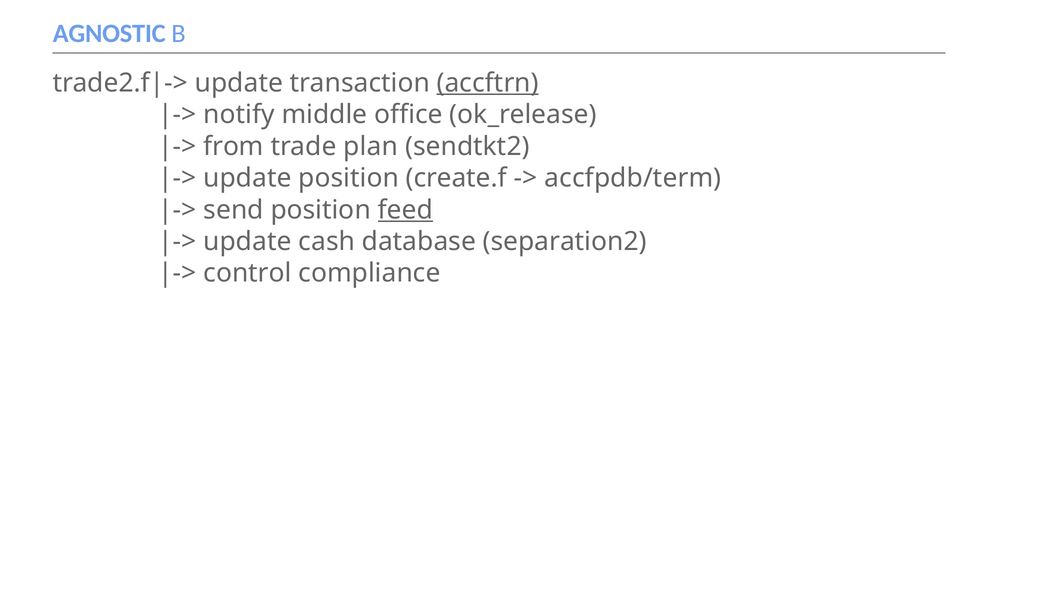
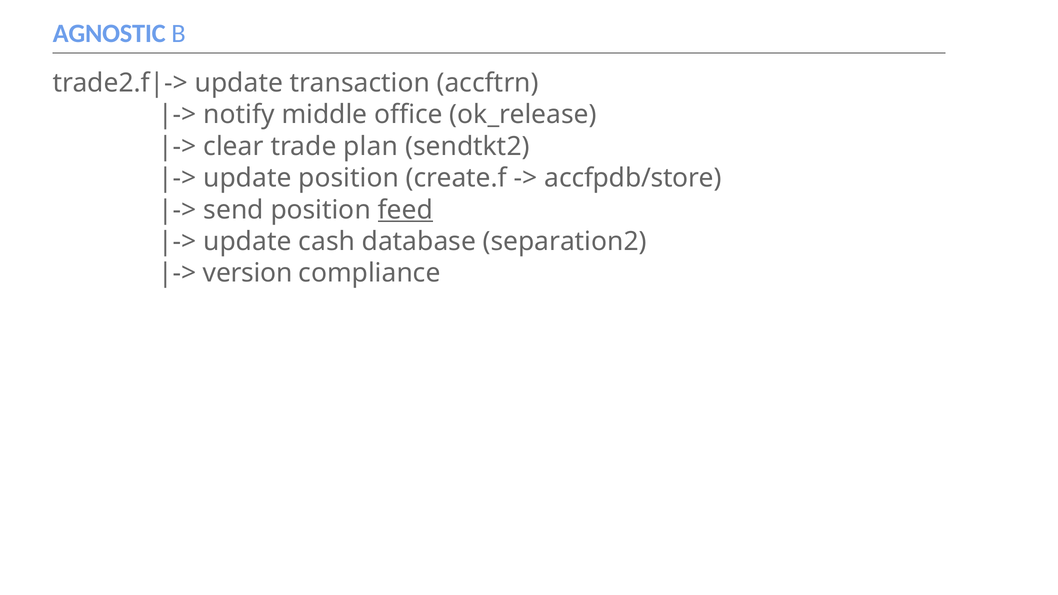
accftrn underline: present -> none (488, 83)
from: from -> clear (233, 146)
accfpdb/term: accfpdb/term -> accfpdb/store (633, 178)
control: control -> version (248, 273)
